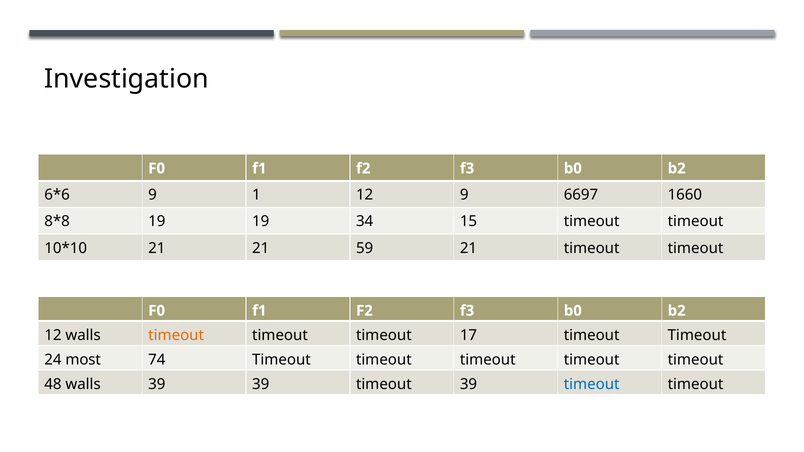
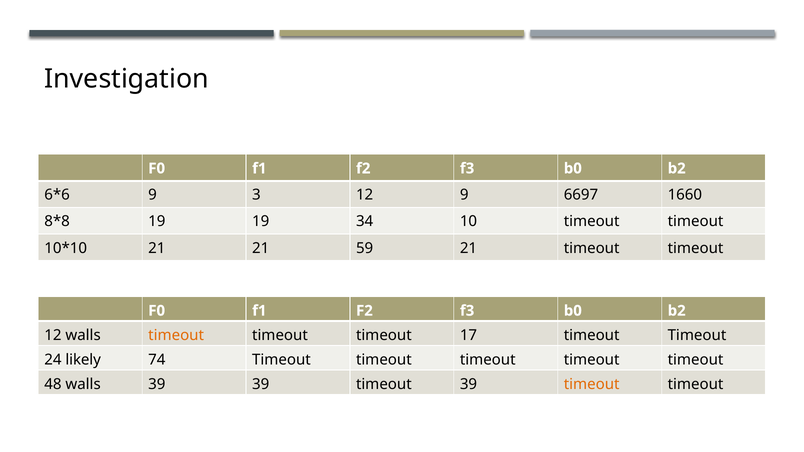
1: 1 -> 3 (256, 195)
15: 15 -> 10 (468, 222)
most: most -> likely (83, 360)
timeout colour: blue -> orange (592, 384)
